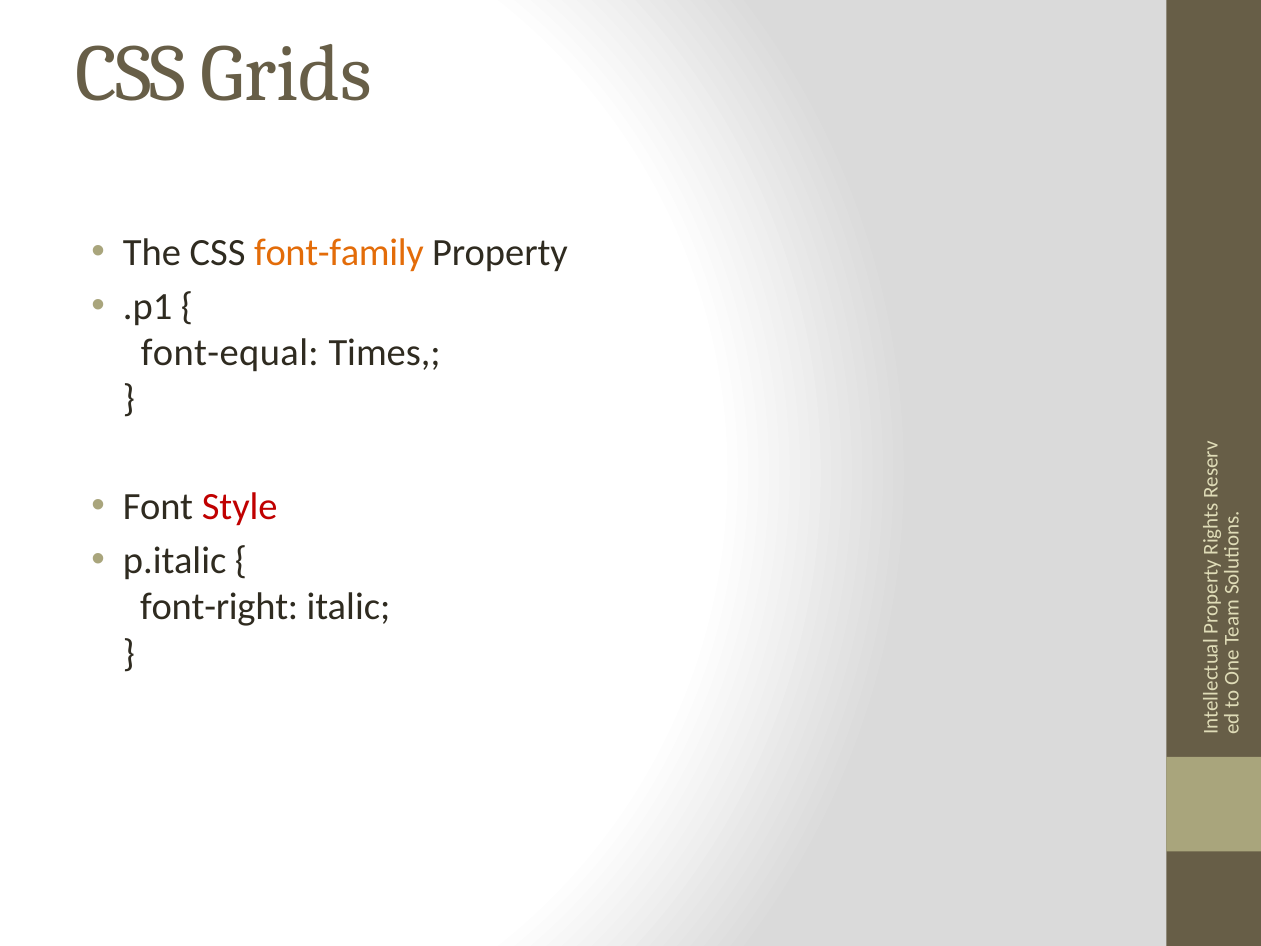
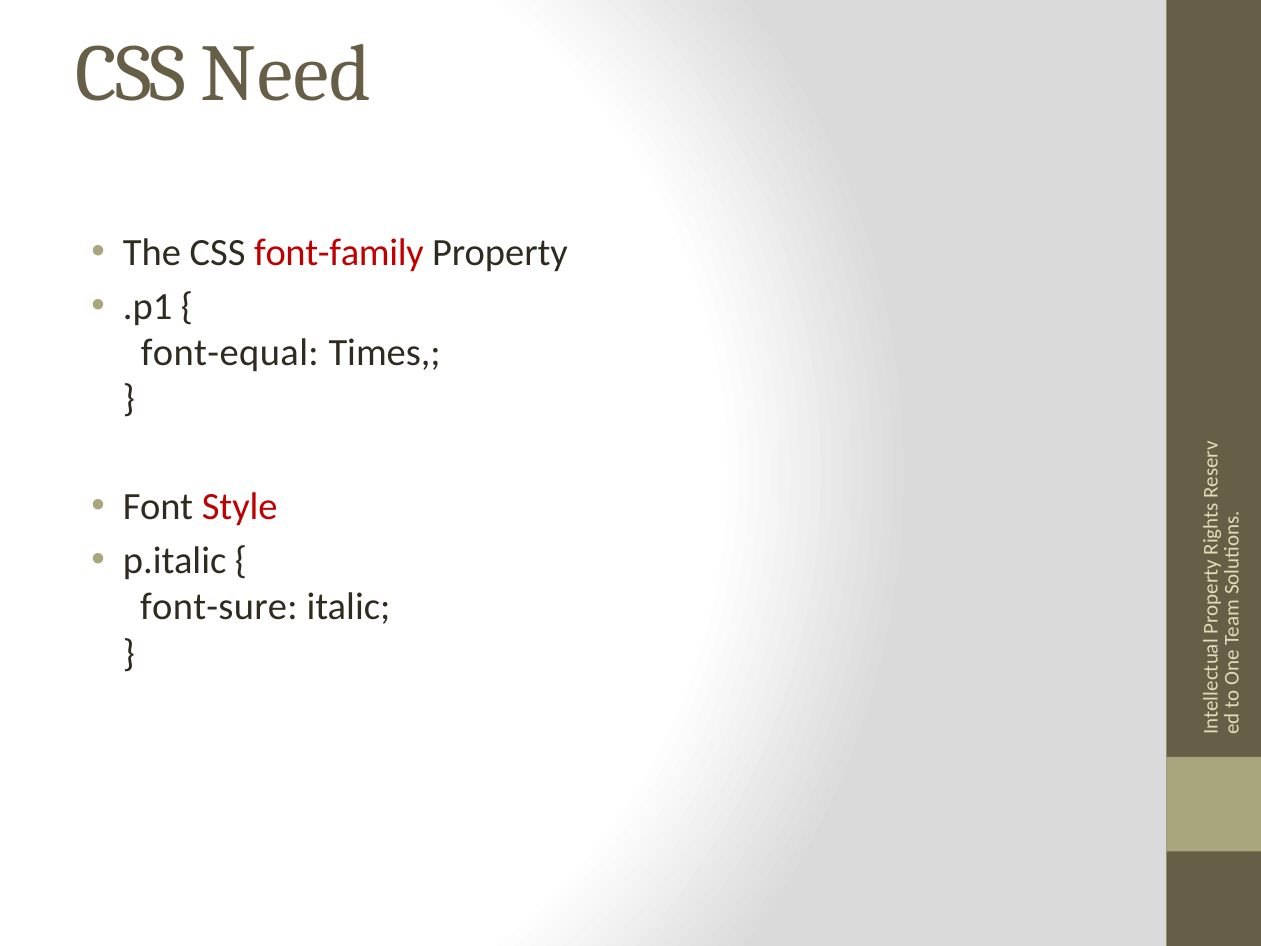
Grids: Grids -> Need (286, 74)
font-family colour: orange -> red (339, 253)
font-right: font-right -> font-sure (219, 607)
